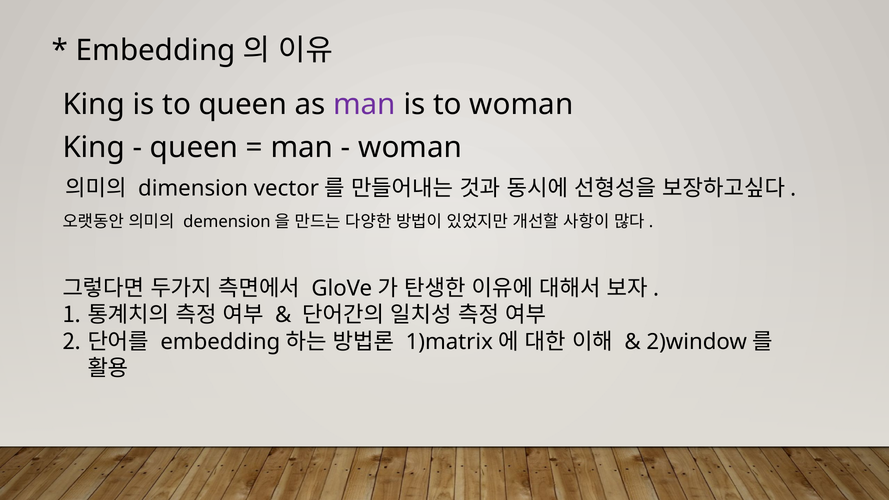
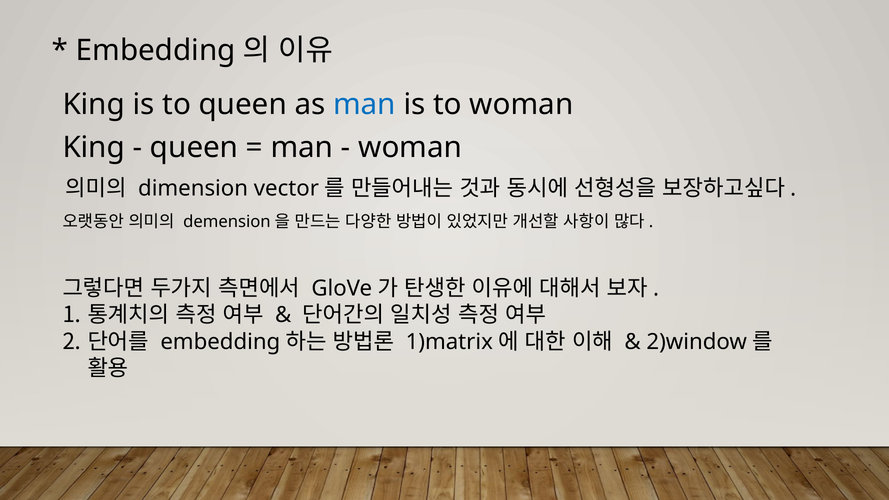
man colour: purple -> blue (364, 105)
